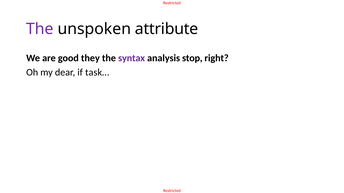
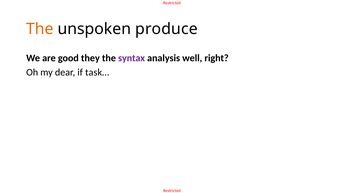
The colour: purple -> orange (40, 29)
attribute: attribute -> produce (166, 29)
stop: stop -> well (192, 58)
